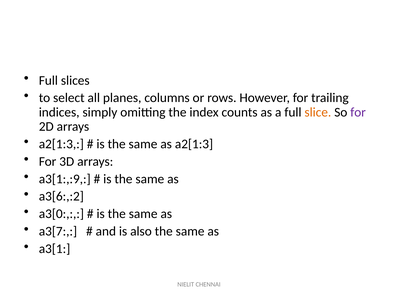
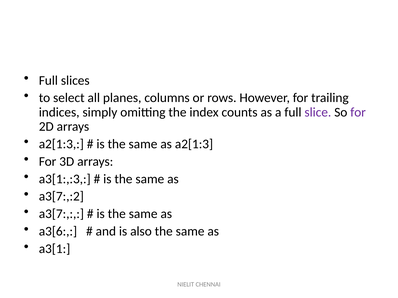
slice colour: orange -> purple (318, 112)
a3[1:,:9: a3[1:,:9 -> a3[1:,:3 (65, 179)
a3[6:,:2: a3[6:,:2 -> a3[7:,:2 (61, 197)
a3[0: a3[0 -> a3[7 (61, 214)
a3[7: a3[7 -> a3[6 (58, 232)
